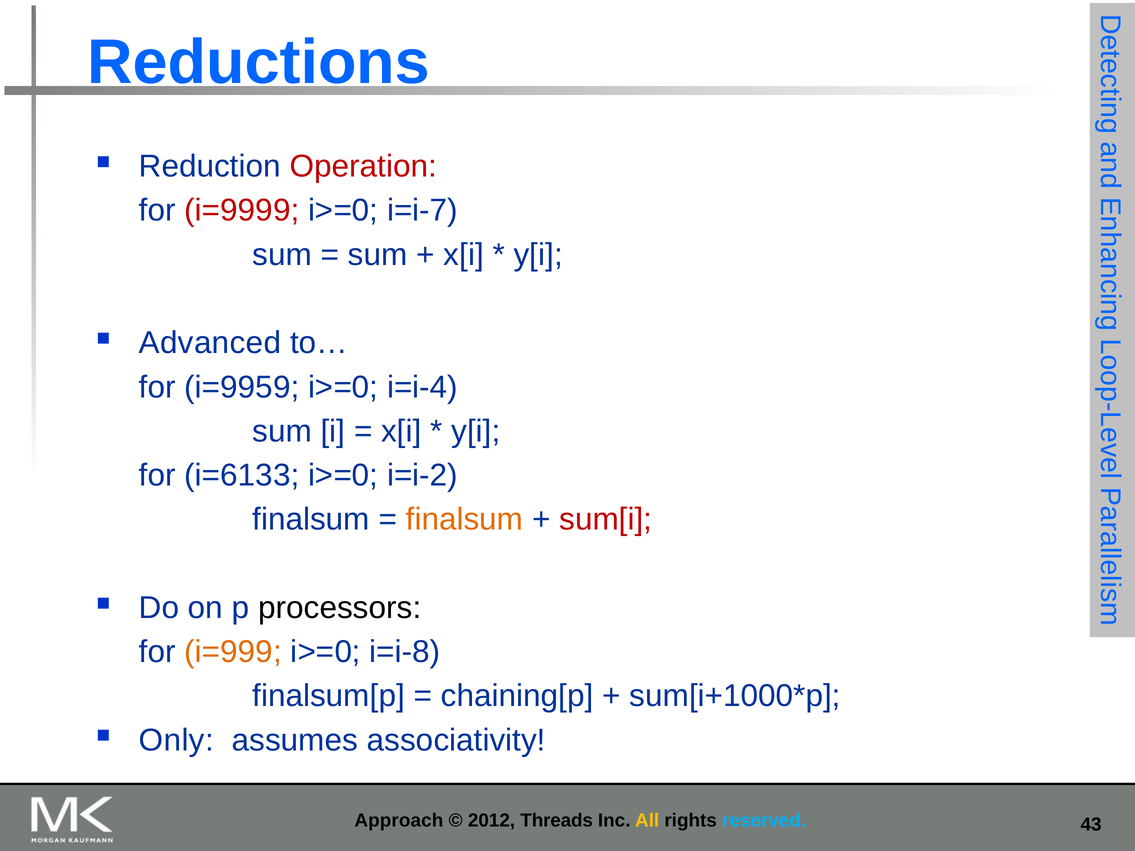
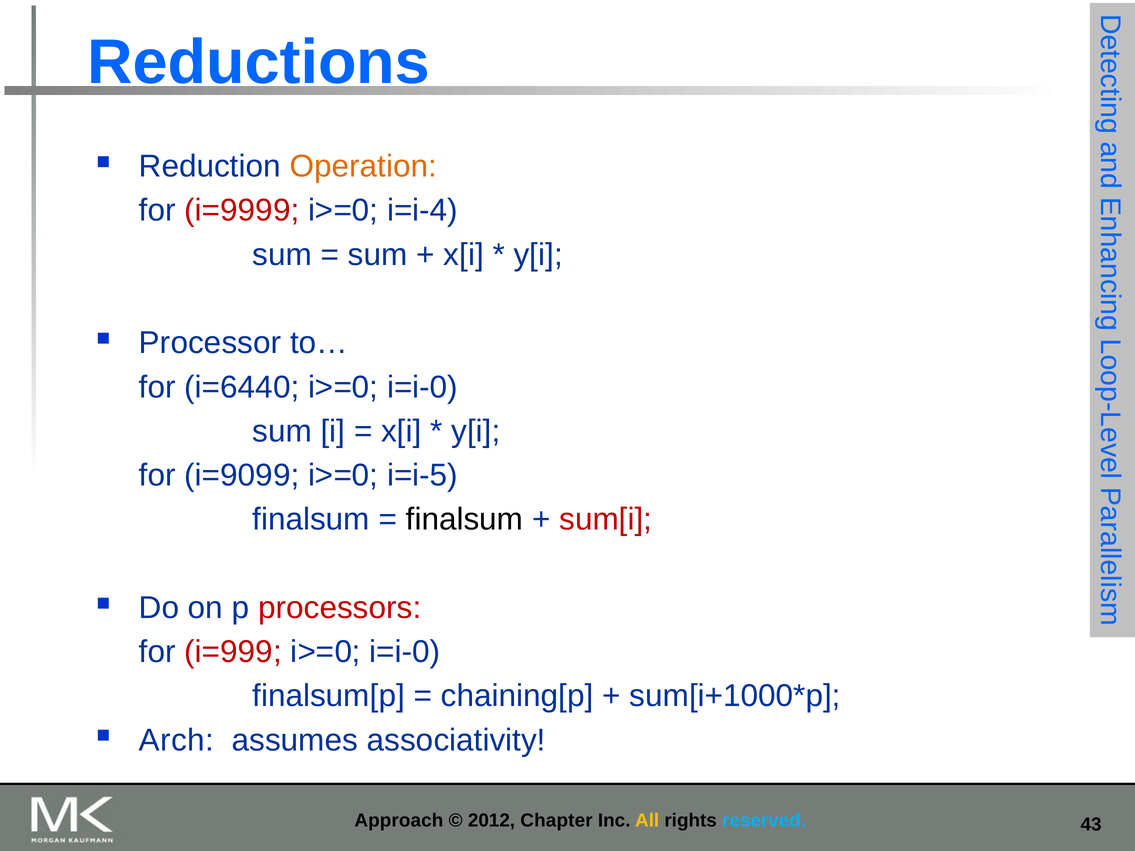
Operation colour: red -> orange (363, 166)
i=i-7: i=i-7 -> i=i-4 (422, 211)
Advanced: Advanced -> Processor (210, 343)
i=9959: i=9959 -> i=6440 (242, 387)
i=i-4: i=i-4 -> i=i-0 (422, 387)
i=6133: i=6133 -> i=9099 (242, 476)
i=i-2: i=i-2 -> i=i-5 (422, 476)
finalsum colour: orange -> black (465, 520)
processors colour: black -> red (340, 608)
i=999 colour: orange -> red (233, 652)
i=i-8: i=i-8 -> i=i-0 (405, 652)
Only: Only -> Arch (176, 740)
Threads: Threads -> Chapter (557, 821)
